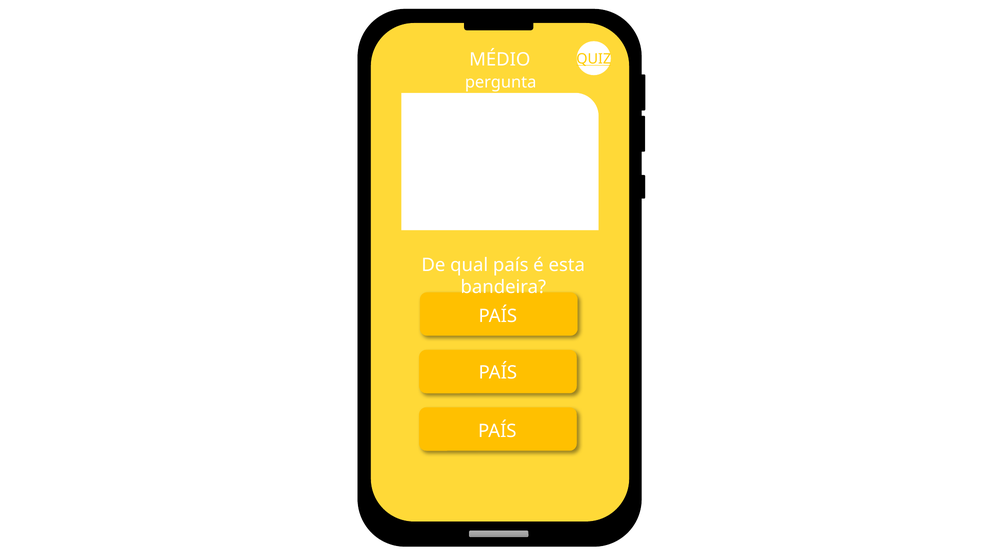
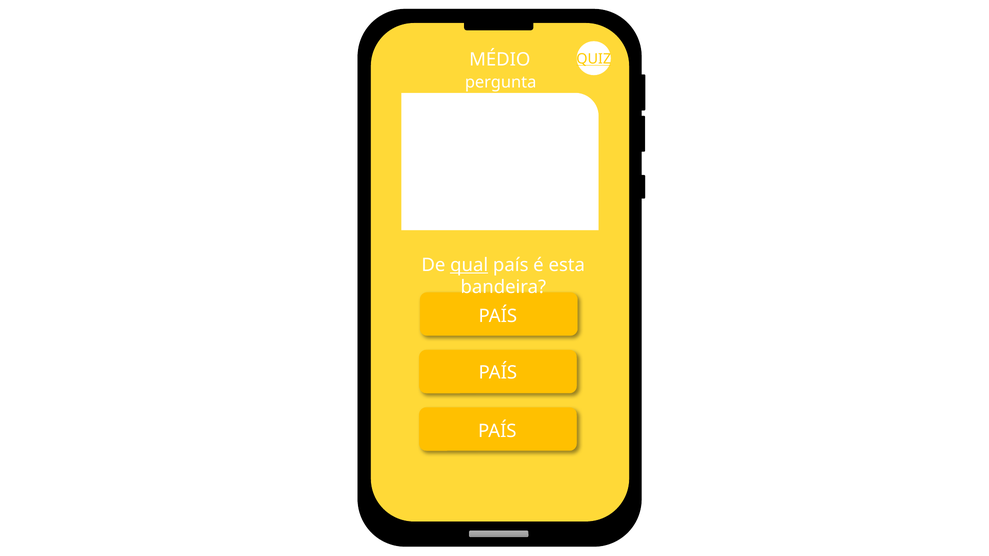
qual underline: none -> present (469, 265)
